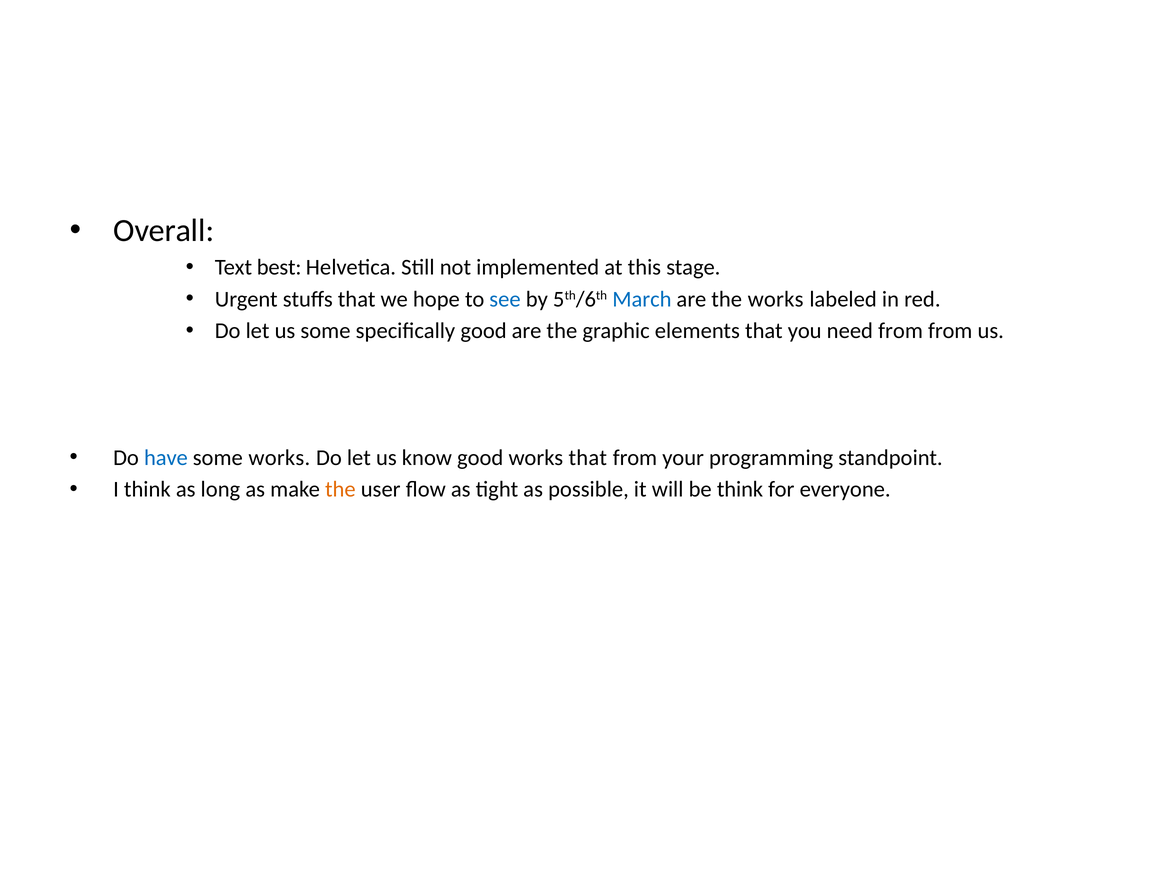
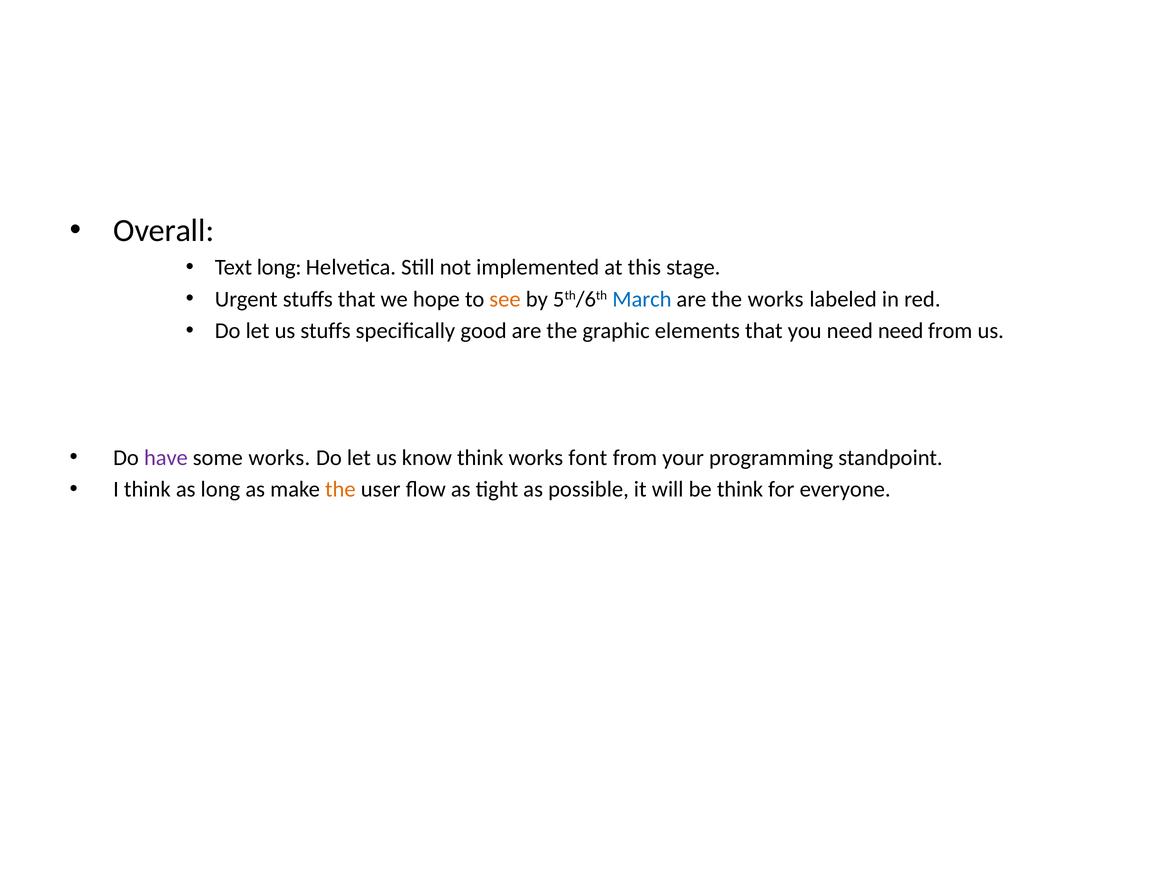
Text best: best -> long (279, 267)
see colour: blue -> orange (505, 299)
us some: some -> stuffs (326, 331)
need from: from -> need (901, 331)
have colour: blue -> purple (166, 457)
know good: good -> think (480, 457)
works that: that -> font (588, 457)
